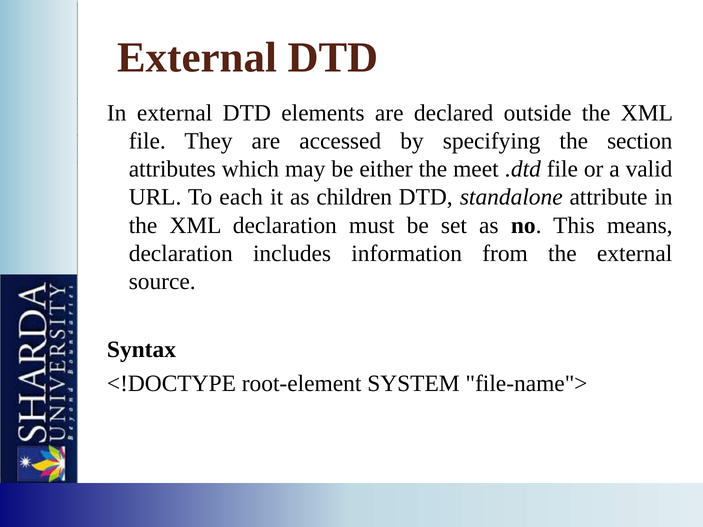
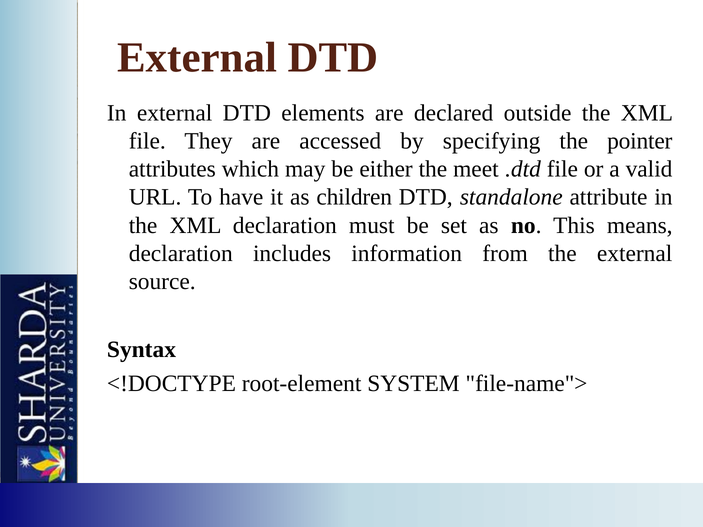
section: section -> pointer (640, 141)
each: each -> have (241, 197)
